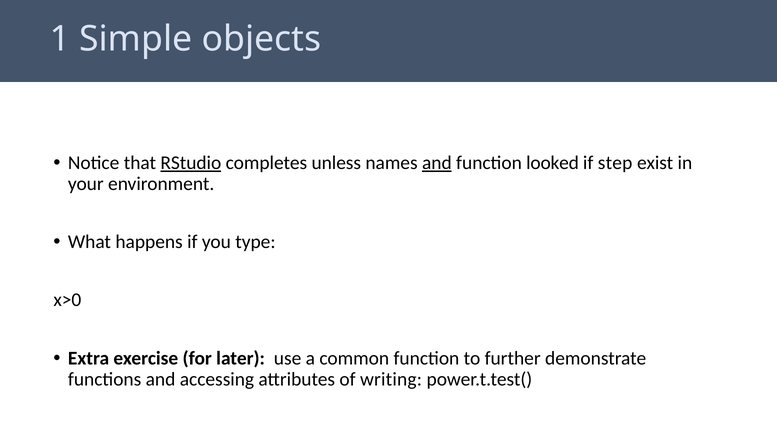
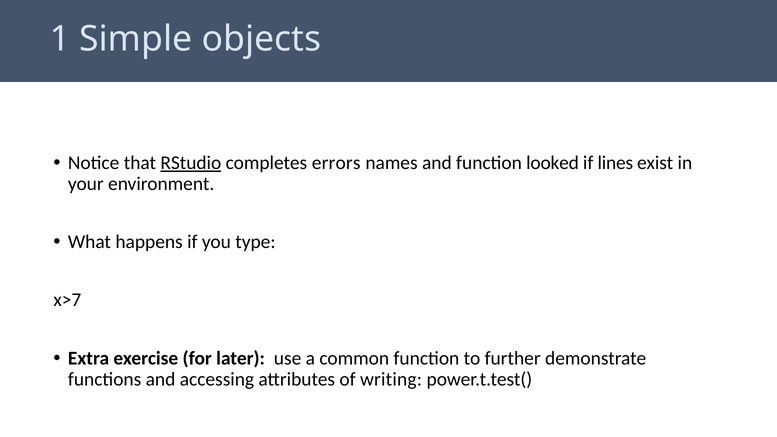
unless: unless -> errors (336, 163)
and underline: present -> none (437, 163)
step: step -> lines (615, 163)
x>0: x>0 -> x>7 (67, 300)
